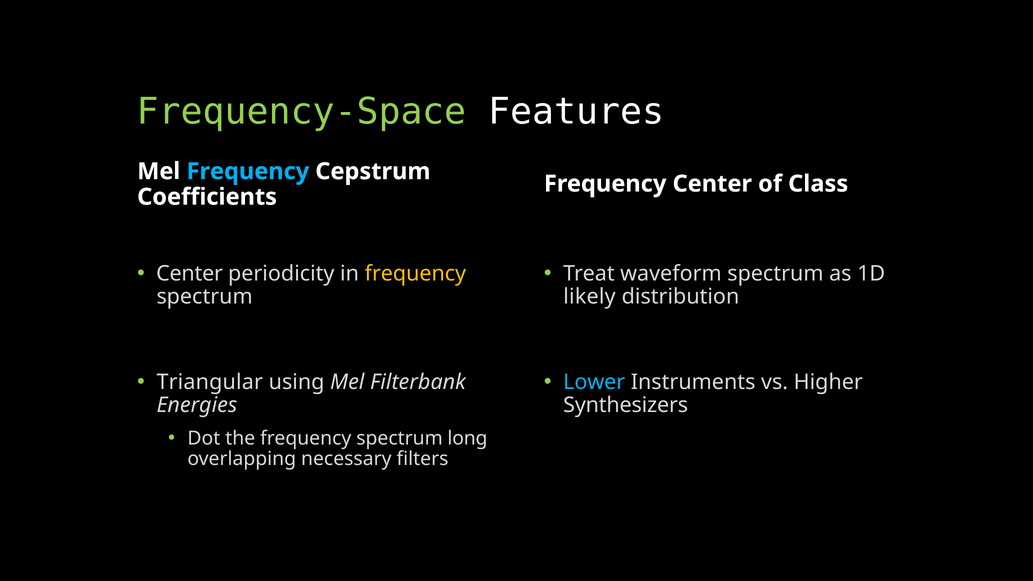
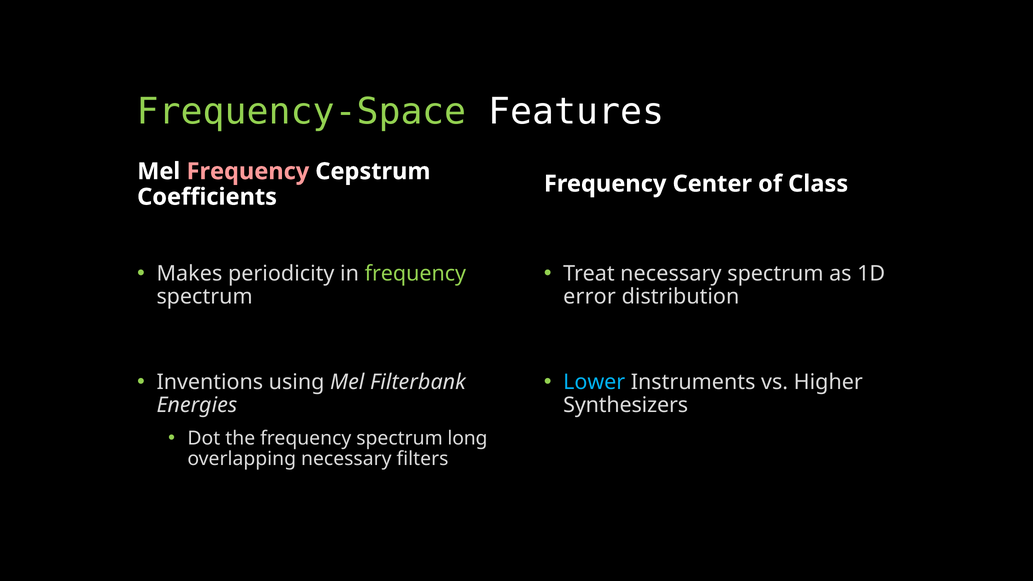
Frequency colour: light blue -> pink (248, 171)
Center: Center -> Makes (189, 274)
frequency colour: yellow -> light green (415, 274)
Treat waveform: waveform -> necessary (671, 274)
likely: likely -> error (590, 297)
Triangular: Triangular -> Inventions (210, 382)
